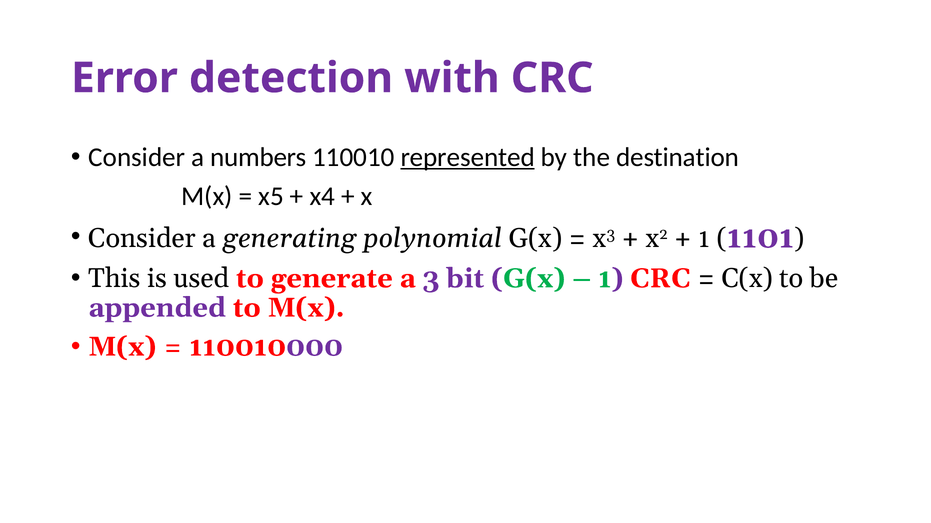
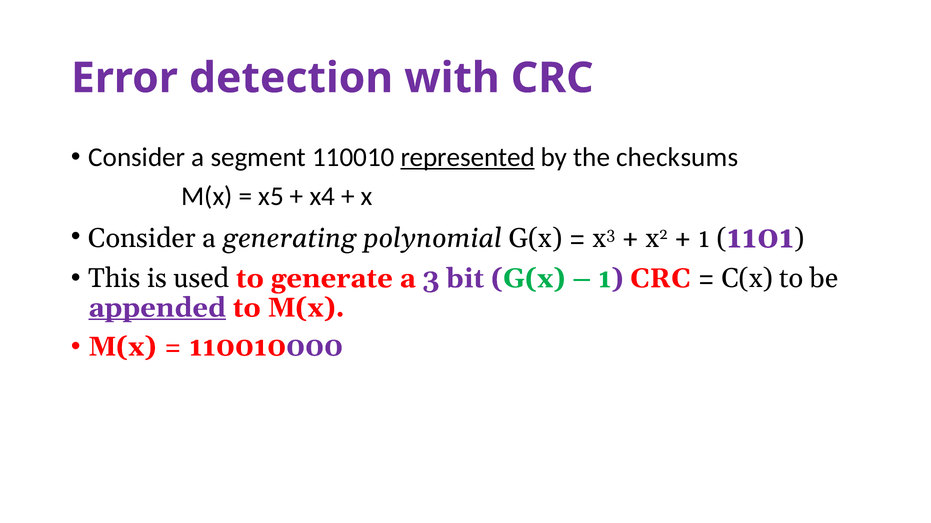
numbers: numbers -> segment (258, 157)
destination: destination -> checksums (677, 157)
appended underline: none -> present (157, 308)
